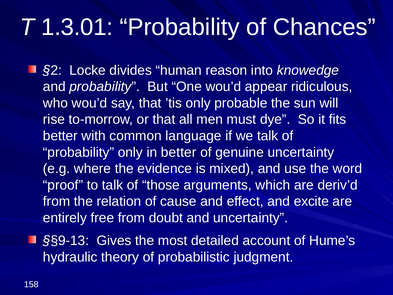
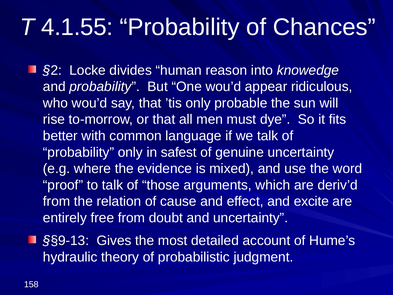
1.3.01: 1.3.01 -> 4.1.55 (77, 27)
in better: better -> safest (179, 152)
